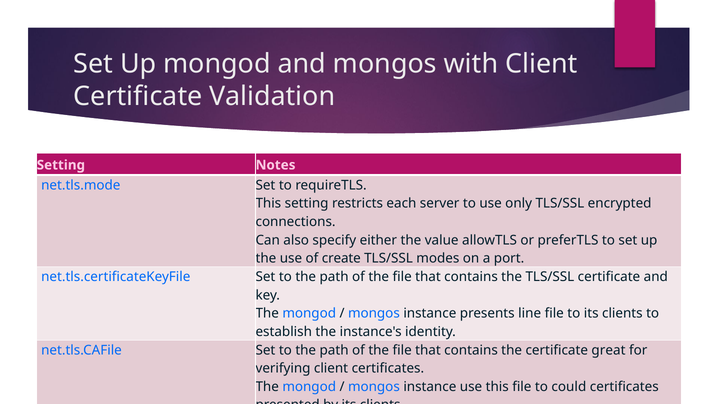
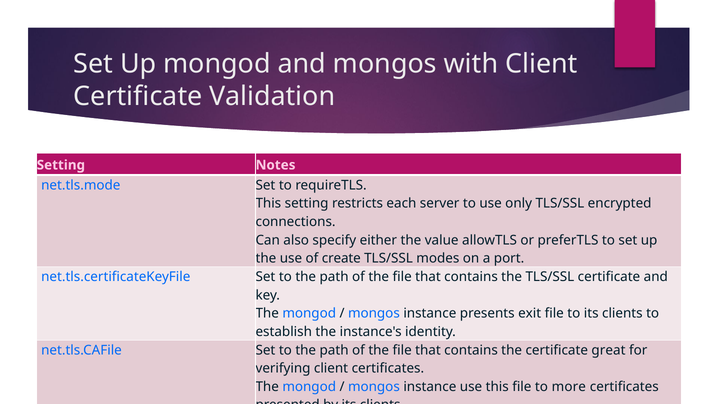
line: line -> exit (530, 313)
could: could -> more (569, 387)
